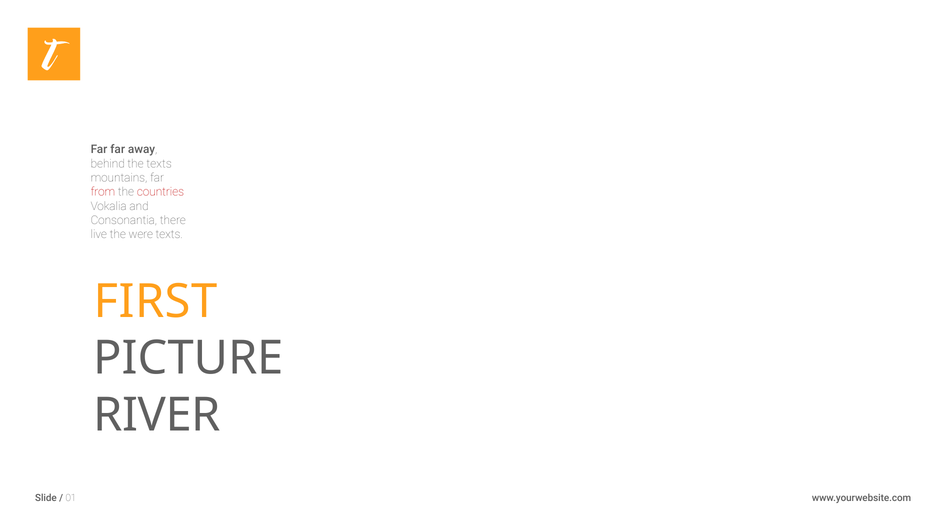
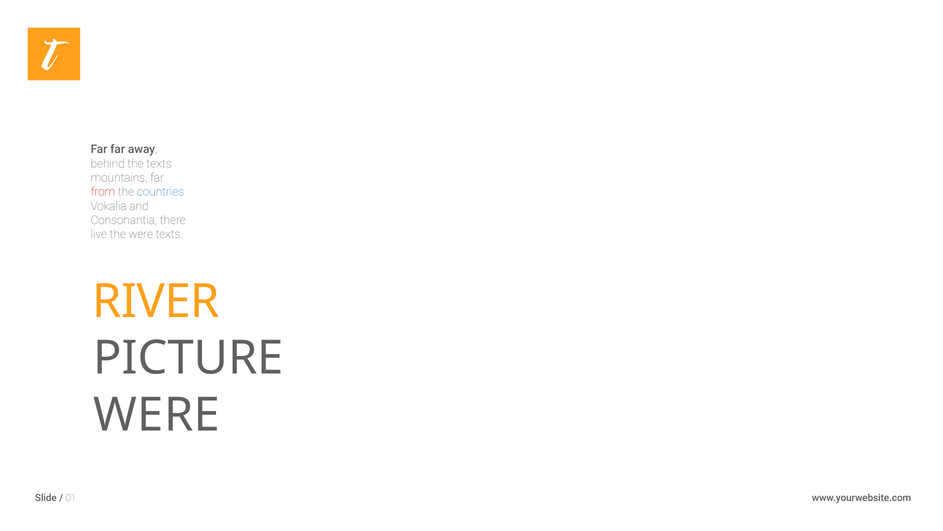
countries colour: red -> blue (160, 192)
FIRST: FIRST -> RIVER (156, 301)
RIVER: RIVER -> WERE (157, 415)
